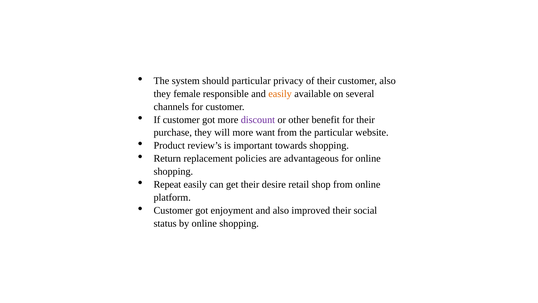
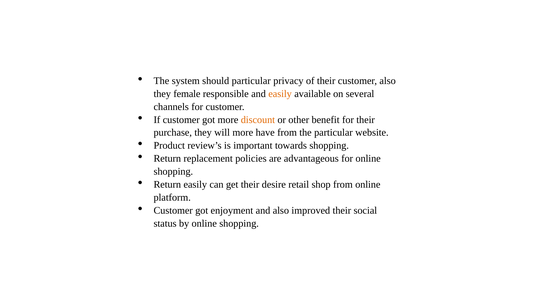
discount colour: purple -> orange (258, 120)
want: want -> have (265, 132)
Repeat: Repeat -> Return (167, 184)
